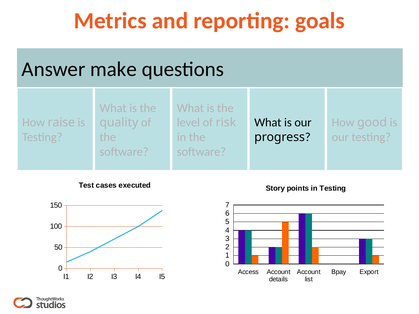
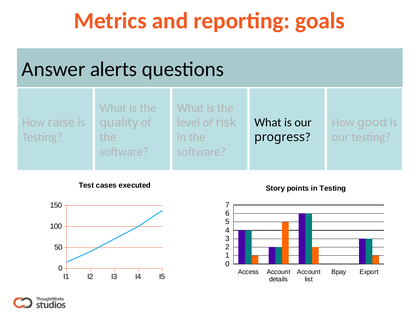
make: make -> alerts (114, 69)
